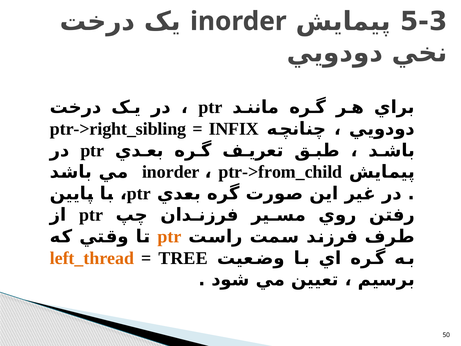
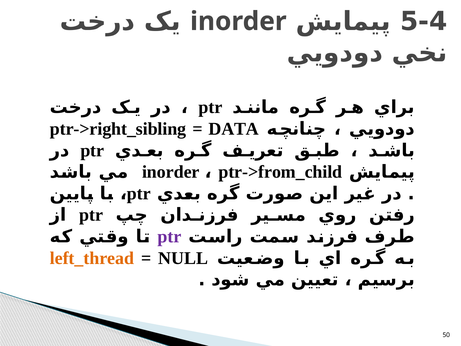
5-3: 5-3 -> 5-4 (424, 21)
INFIX: INFIX -> DATA (234, 129)
ptr colour: orange -> purple (169, 236)
TREE: TREE -> NULL (183, 258)
